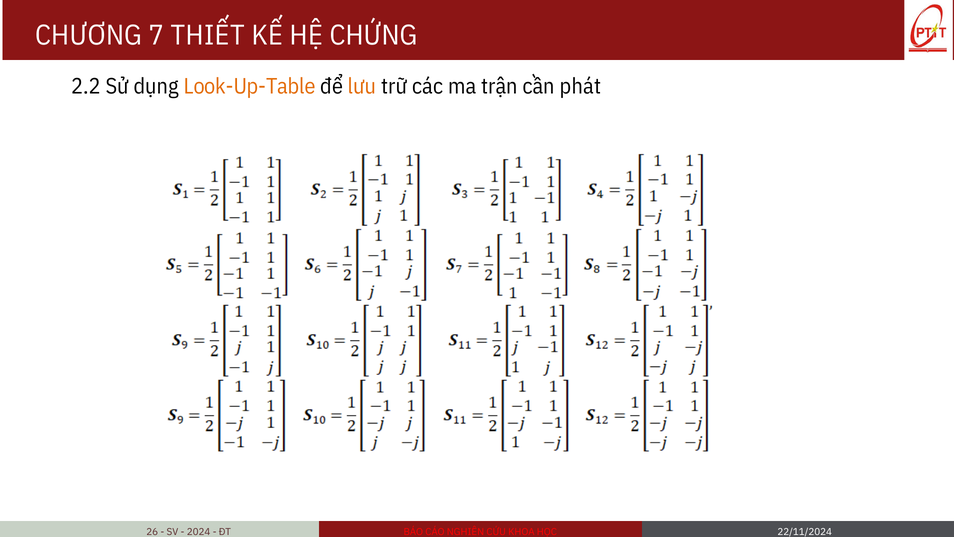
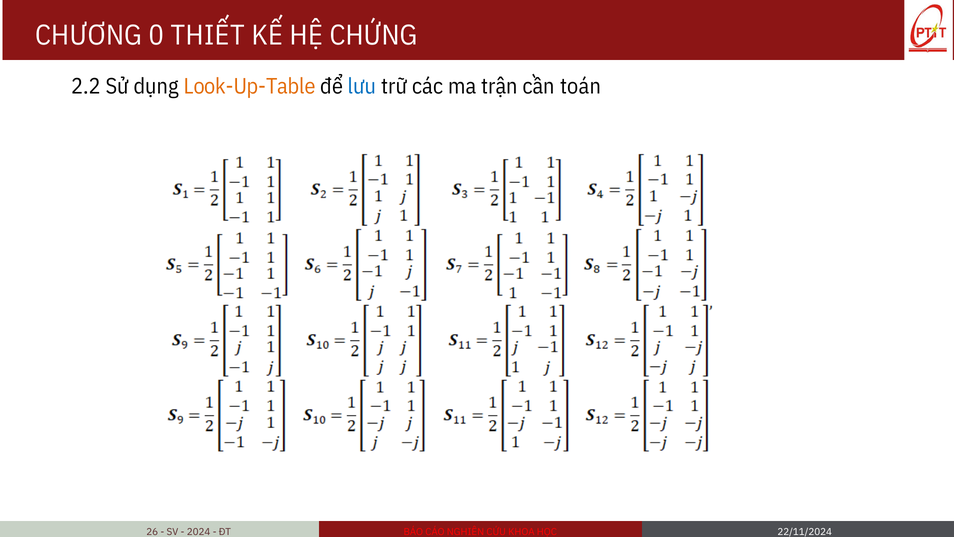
7: 7 -> 0 (157, 35)
lưu colour: orange -> blue (362, 86)
phát: phát -> toán (581, 86)
